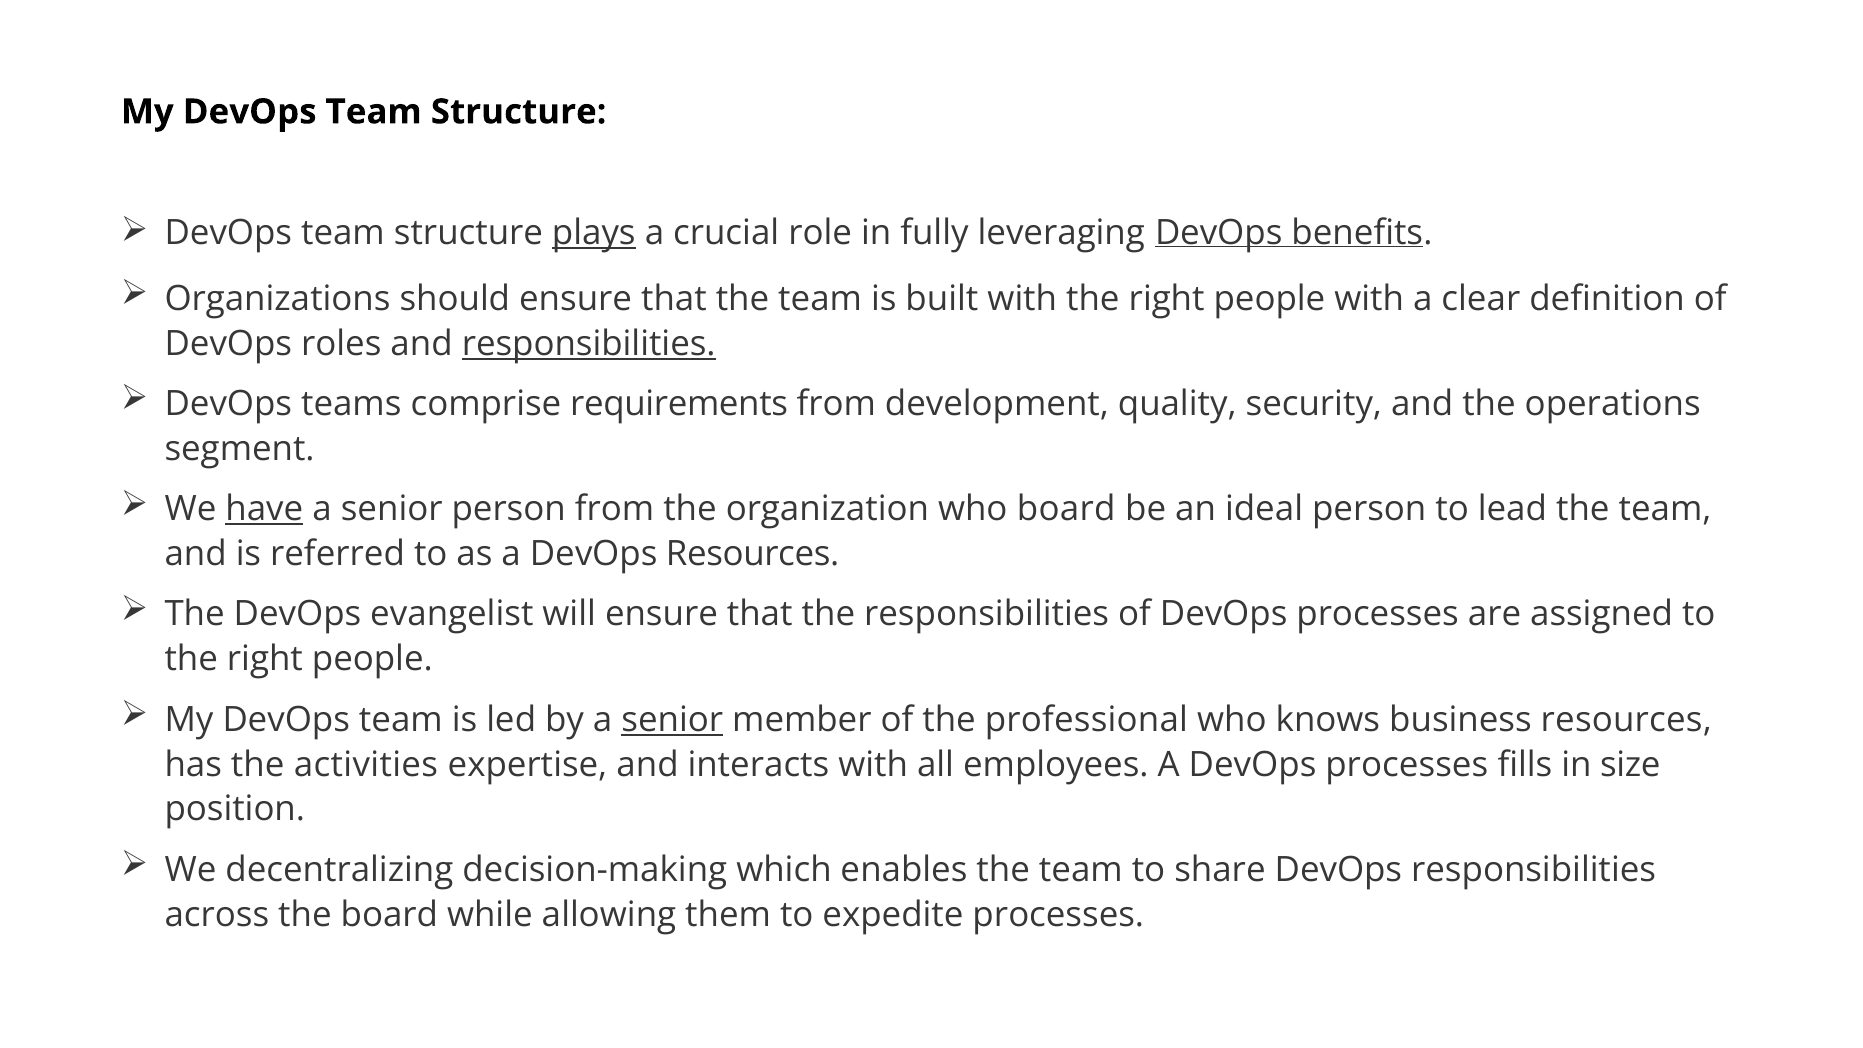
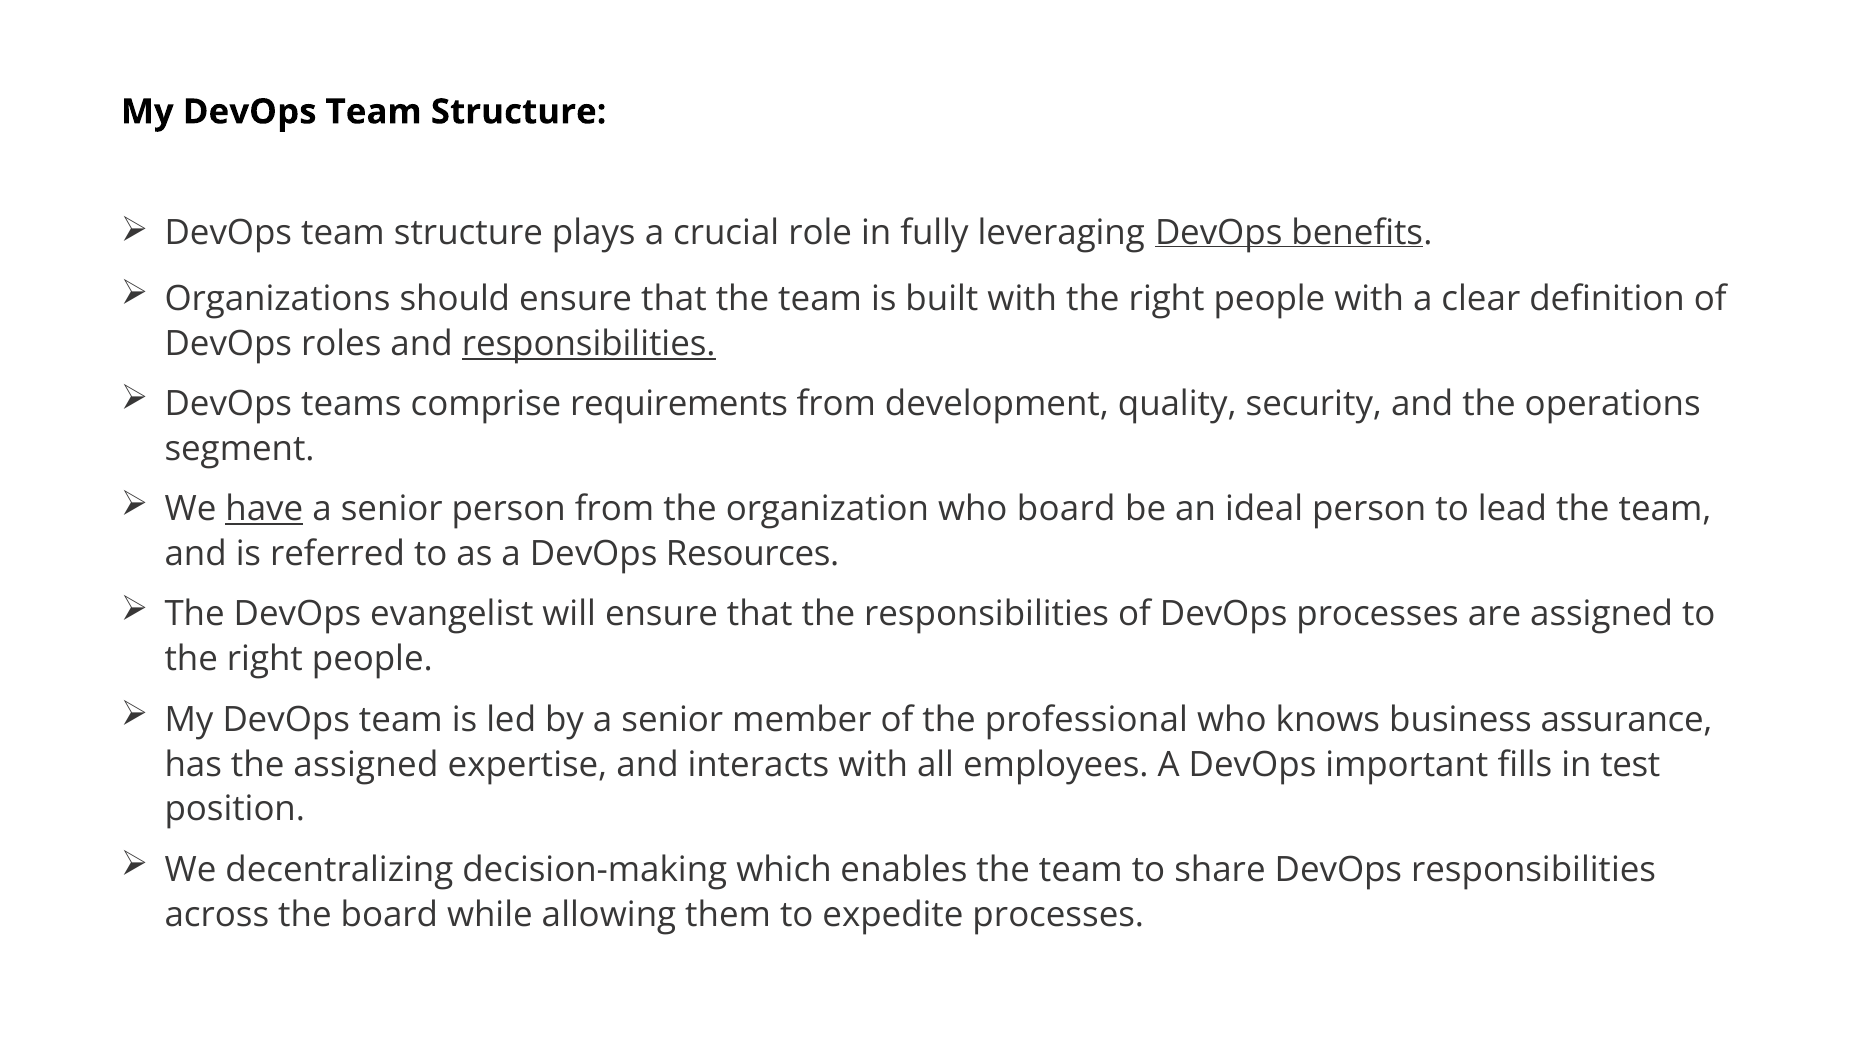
plays underline: present -> none (594, 233)
senior underline: present -> none (672, 720)
business resources: resources -> assurance (1627, 720)
the activities: activities -> assigned (366, 764)
A DevOps processes: processes -> important (1407, 764)
size: size -> test (1630, 764)
